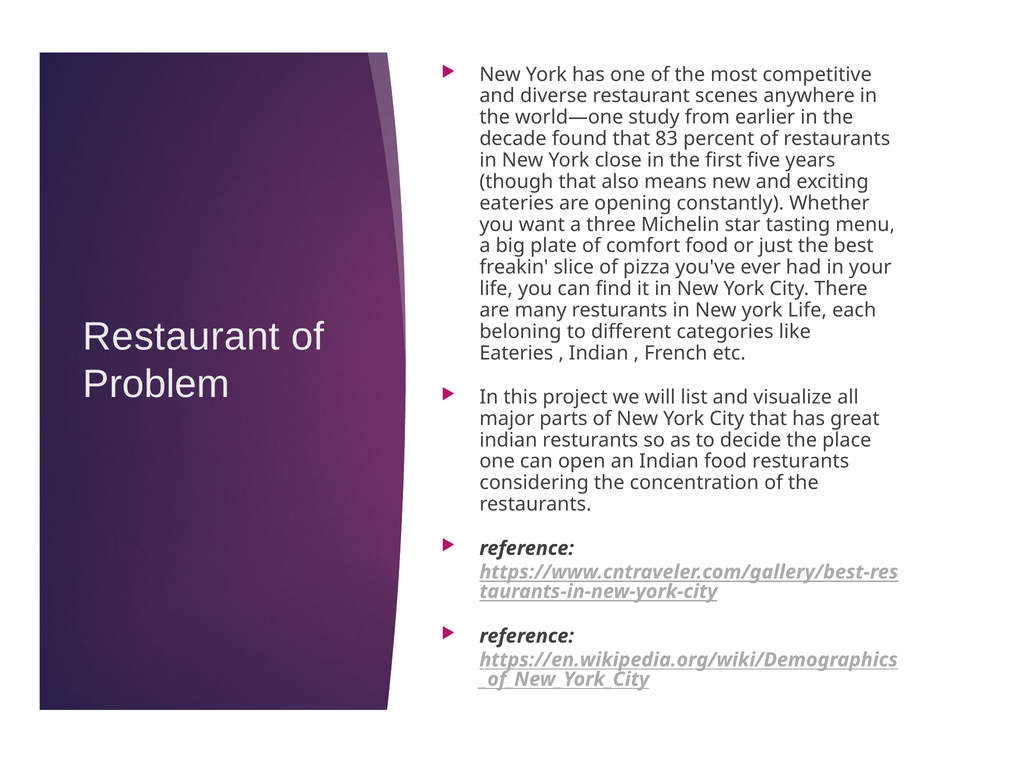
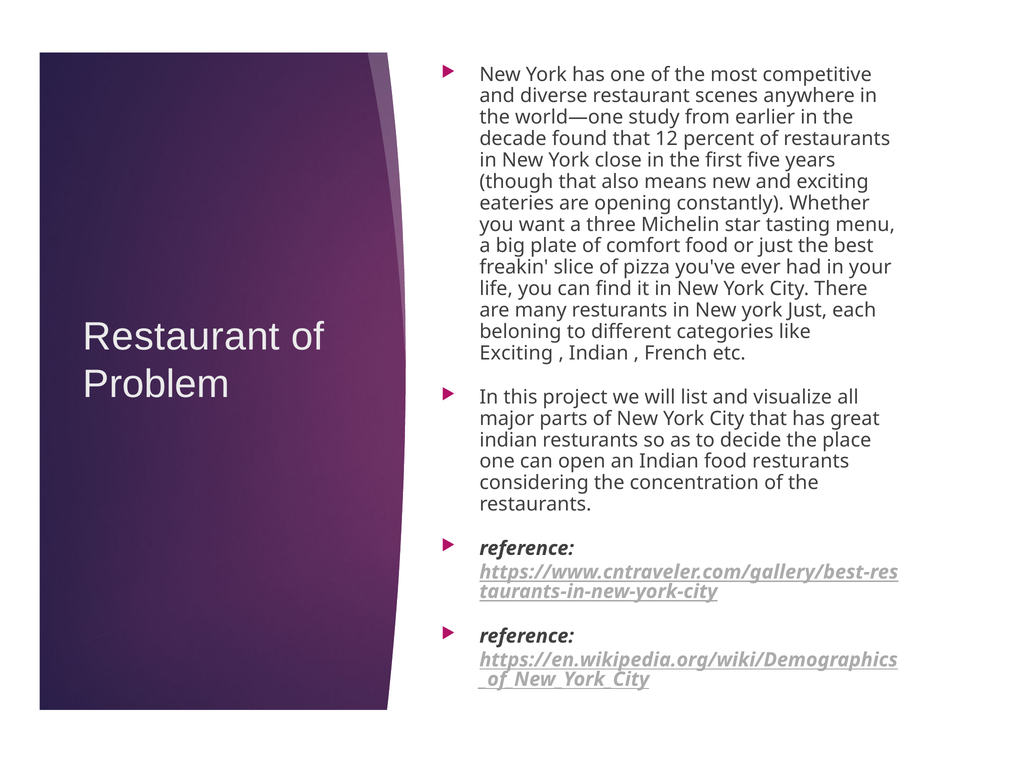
83: 83 -> 12 (667, 139)
york Life: Life -> Just (807, 310)
Eateries: Eateries -> Exciting (516, 353)
